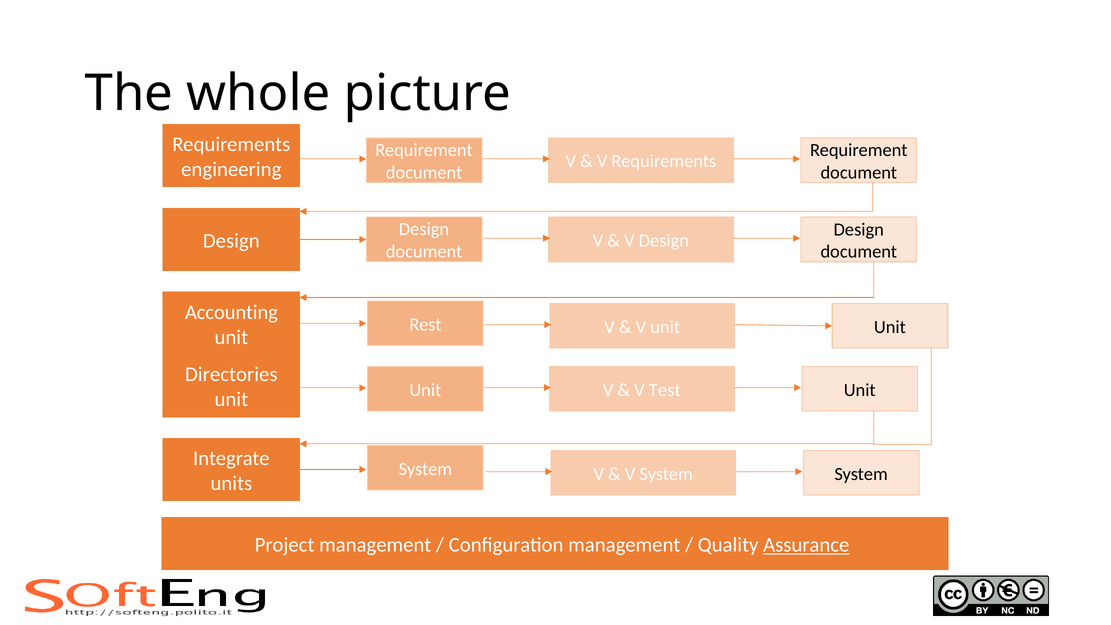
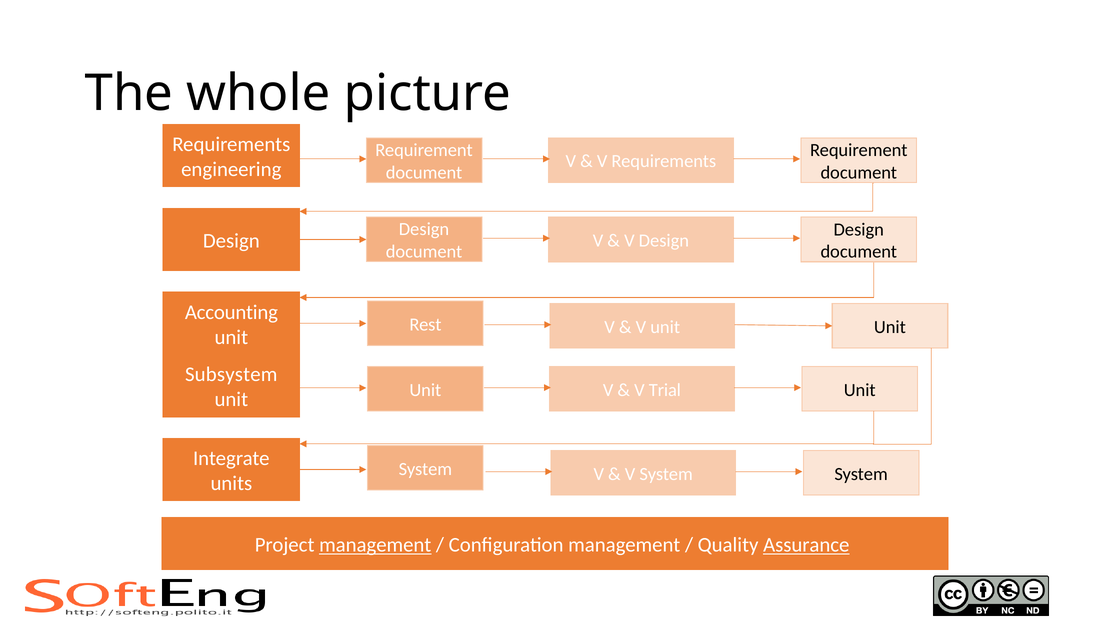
Directories: Directories -> Subsystem (231, 375)
Test: Test -> Trial (665, 390)
management underline: none -> present (375, 545)
